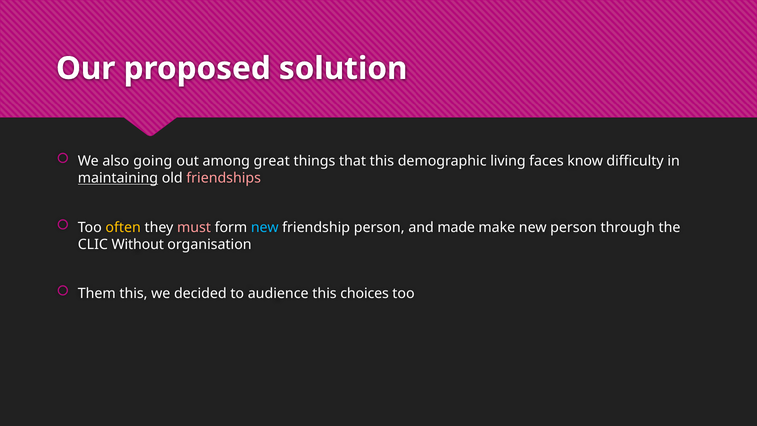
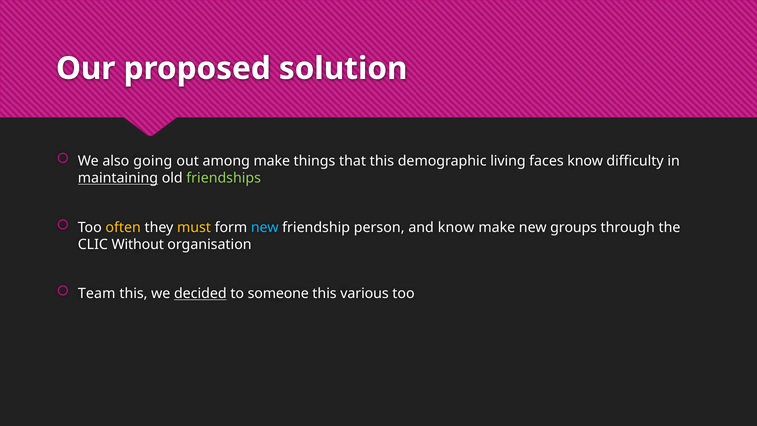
among great: great -> make (272, 161)
friendships colour: pink -> light green (224, 178)
must colour: pink -> yellow (194, 227)
and made: made -> know (456, 227)
new person: person -> groups (574, 227)
Them: Them -> Team (97, 293)
decided underline: none -> present (200, 293)
audience: audience -> someone (278, 293)
choices: choices -> various (365, 293)
